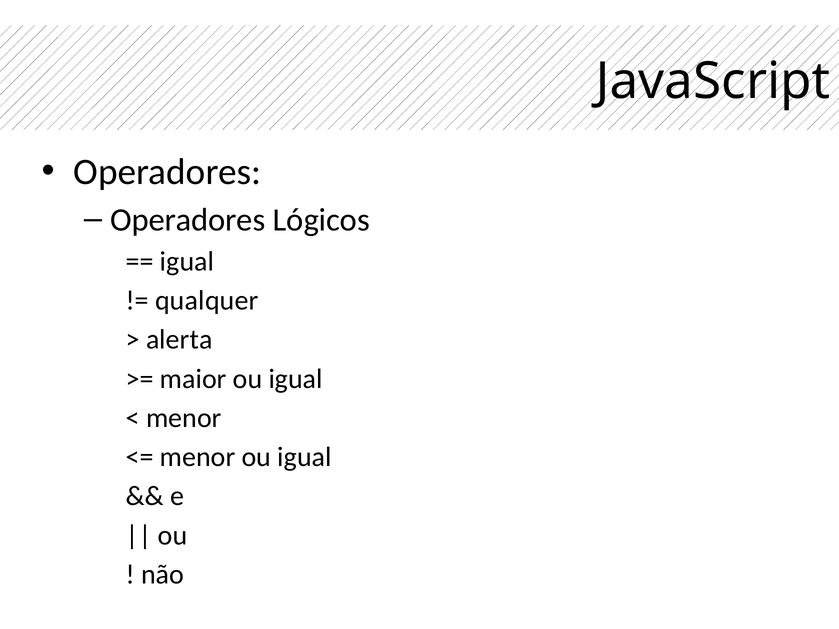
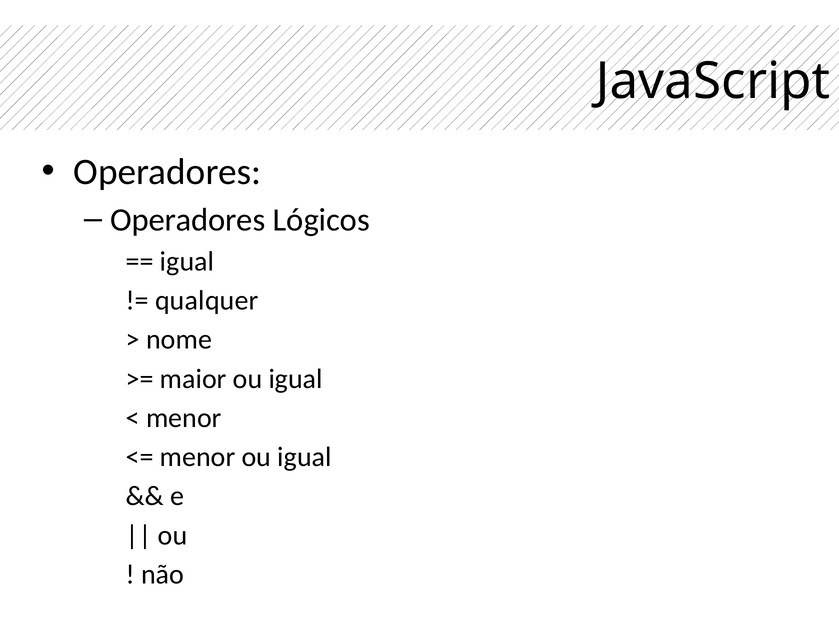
alerta: alerta -> nome (179, 340)
